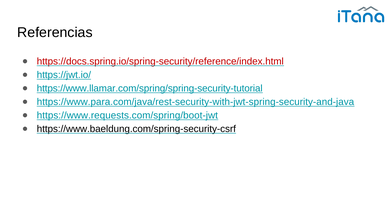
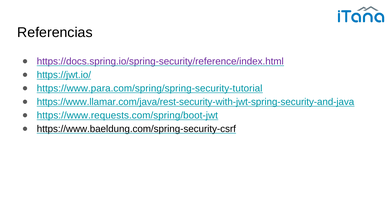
https://docs.spring.io/spring-security/reference/index.html colour: red -> purple (160, 61)
https://www.llamar.com/spring/spring-security-tutorial: https://www.llamar.com/spring/spring-security-tutorial -> https://www.para.com/spring/spring-security-tutorial (150, 88)
https://www.para.com/java/rest-security-with-jwt-spring-security-and-java: https://www.para.com/java/rest-security-with-jwt-spring-security-and-java -> https://www.llamar.com/java/rest-security-with-jwt-spring-security-and-java (196, 102)
